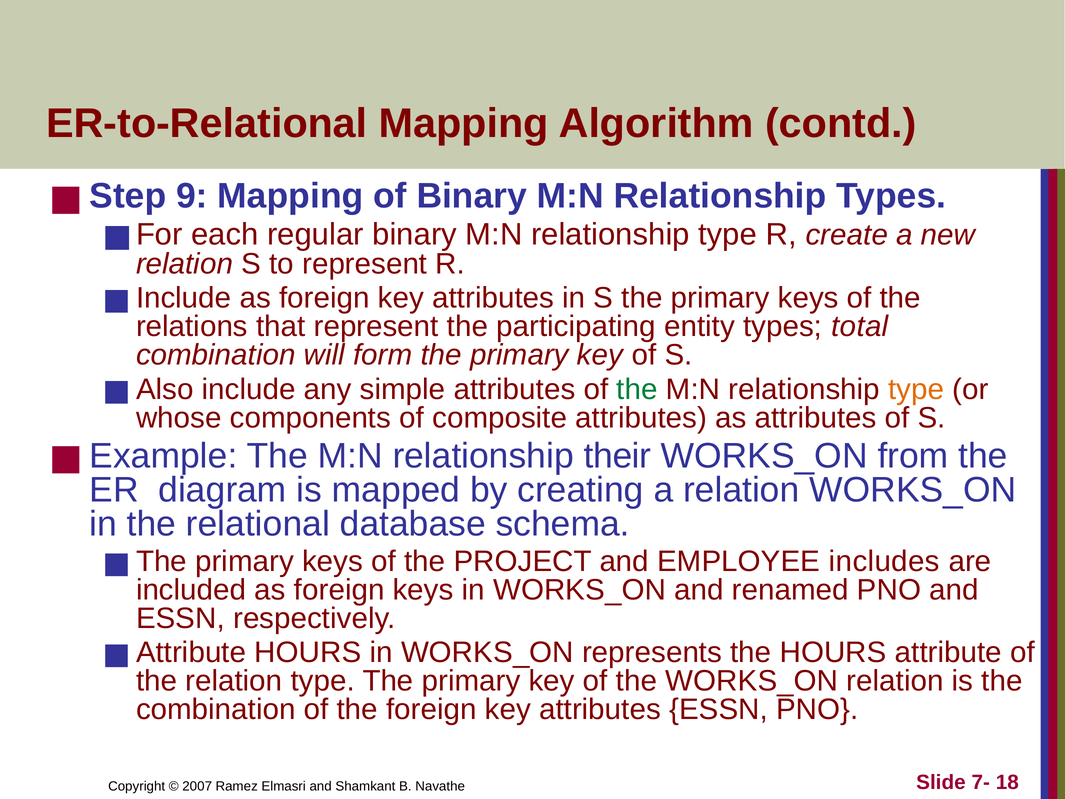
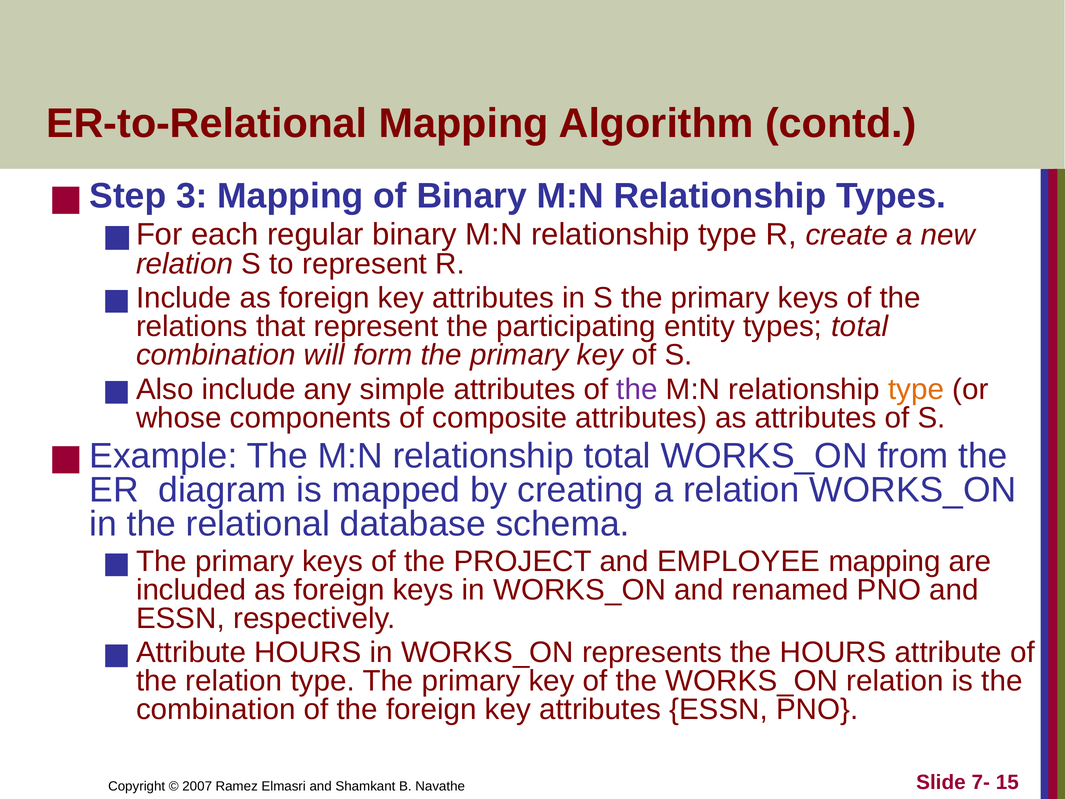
9: 9 -> 3 (192, 196)
the colour: green -> purple (637, 389)
relationship their: their -> total (617, 456)
EMPLOYEE includes: includes -> mapping (885, 561)
18: 18 -> 15 (1007, 782)
